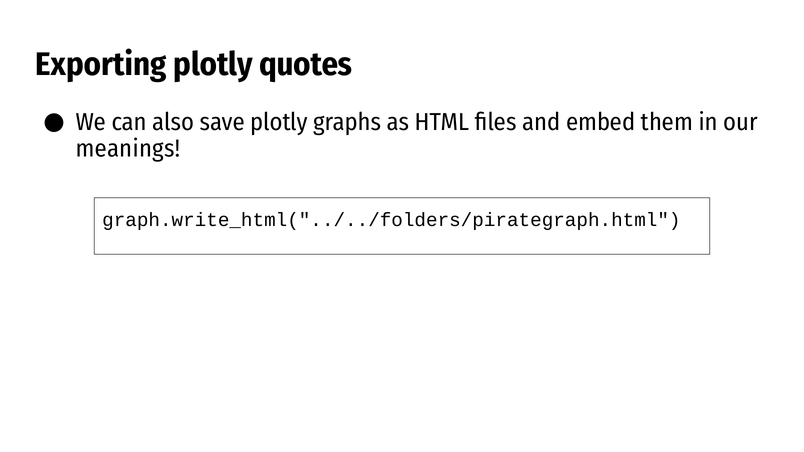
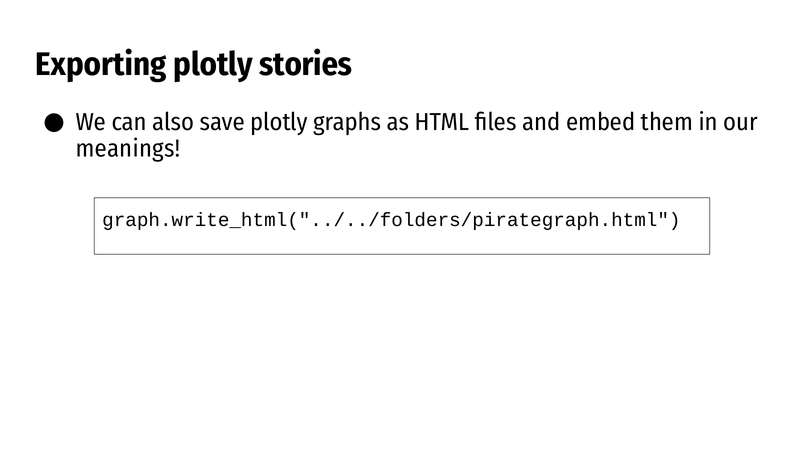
quotes: quotes -> stories (306, 65)
